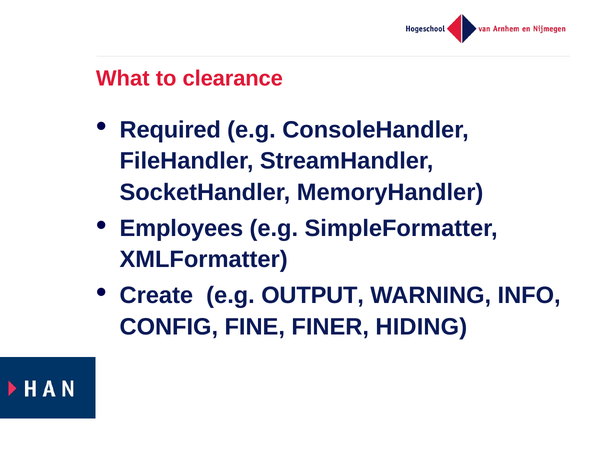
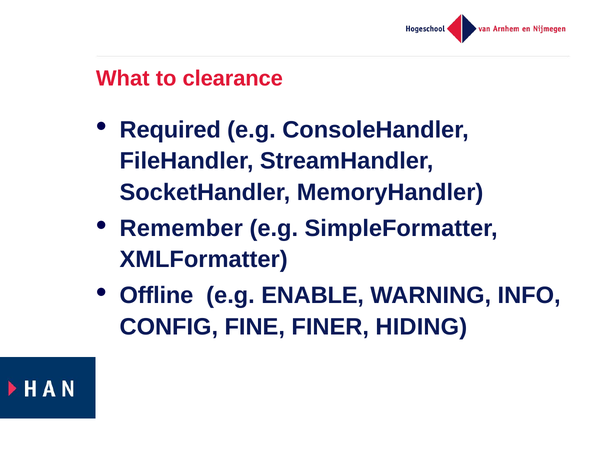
Employees: Employees -> Remember (181, 228)
Create: Create -> Offline (156, 295)
OUTPUT: OUTPUT -> ENABLE (313, 295)
